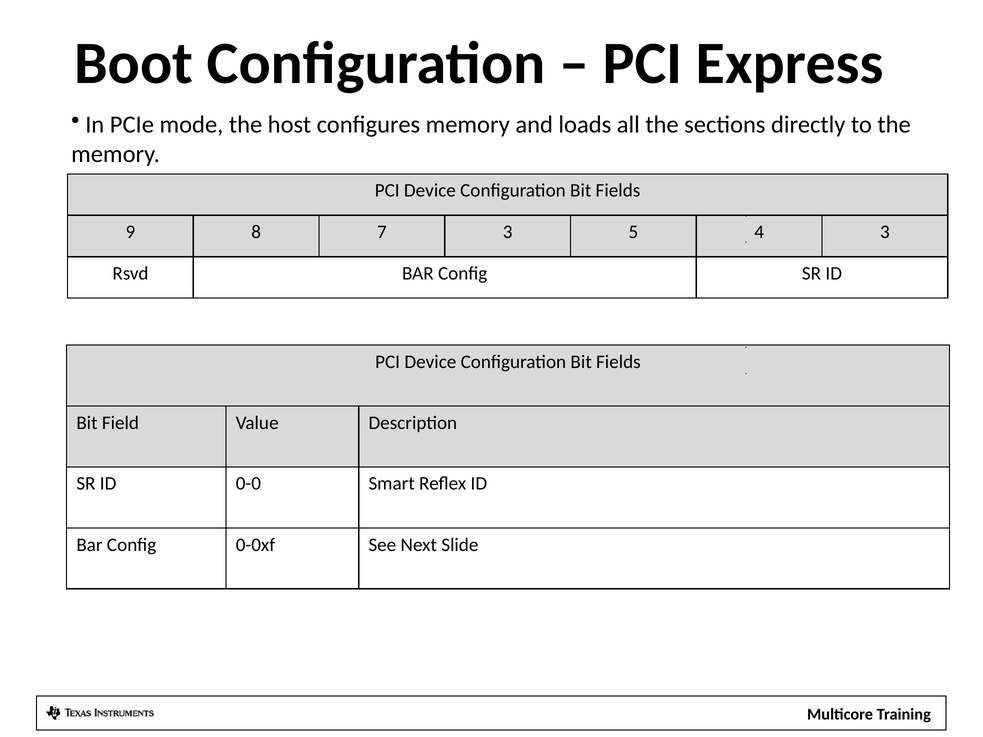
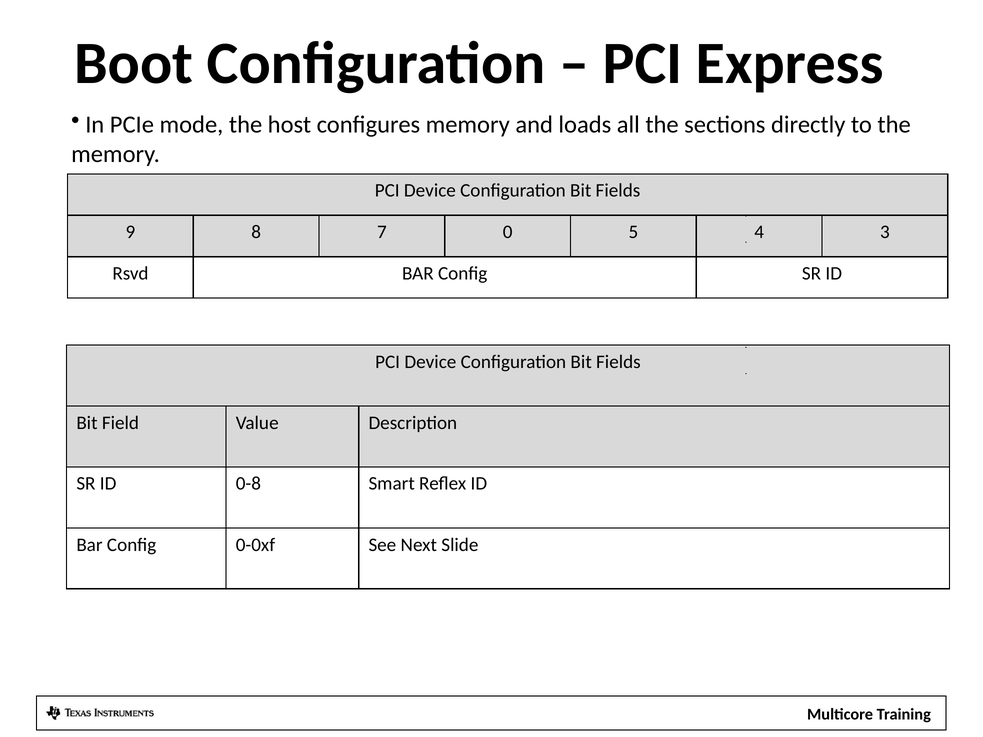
7 3: 3 -> 0 (508, 232)
0-0: 0-0 -> 0-8 (248, 484)
